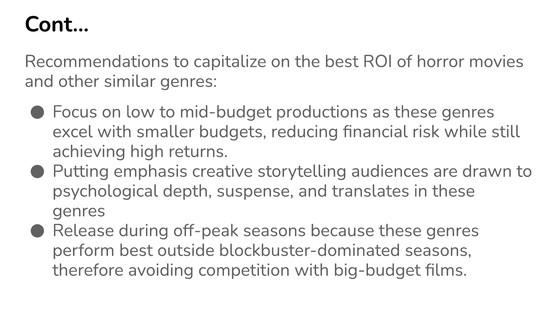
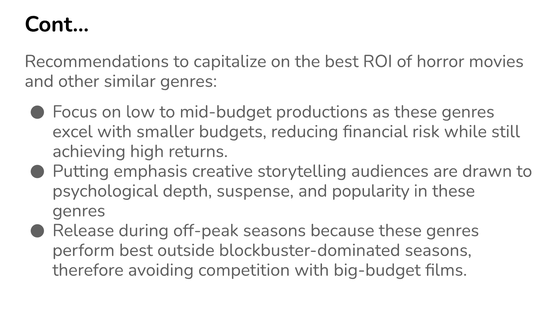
translates: translates -> popularity (371, 191)
